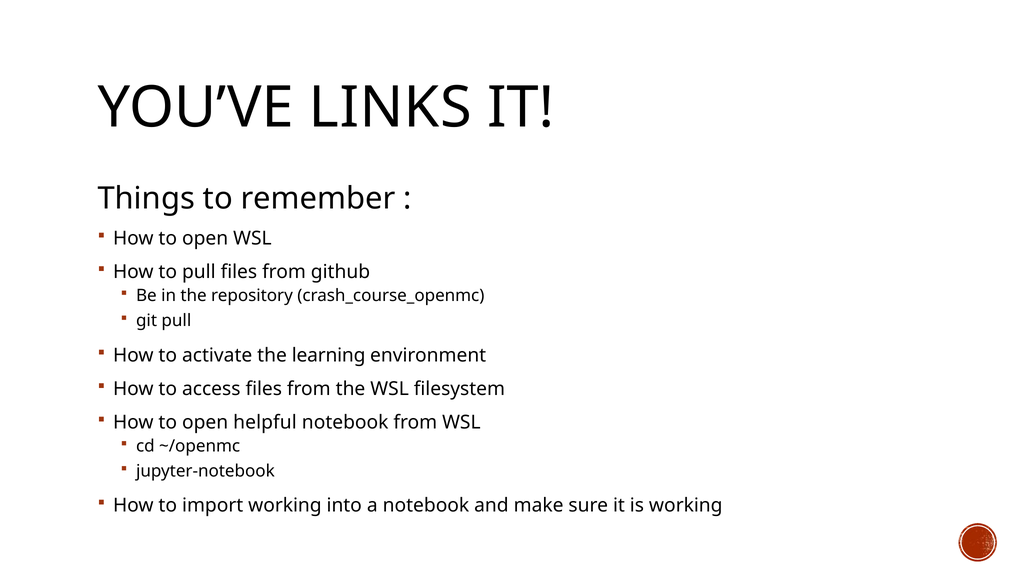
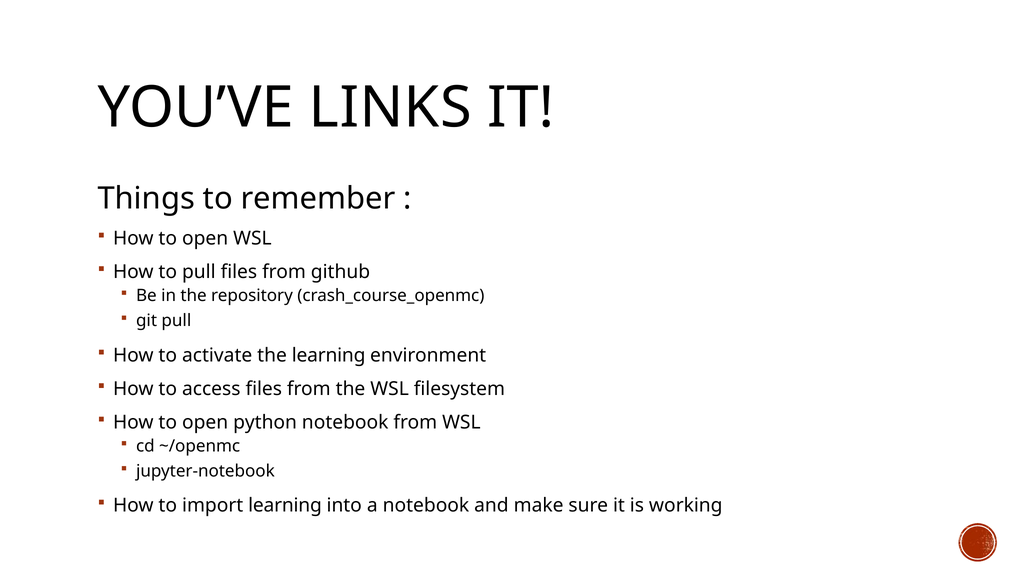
helpful: helpful -> python (265, 423)
import working: working -> learning (285, 506)
